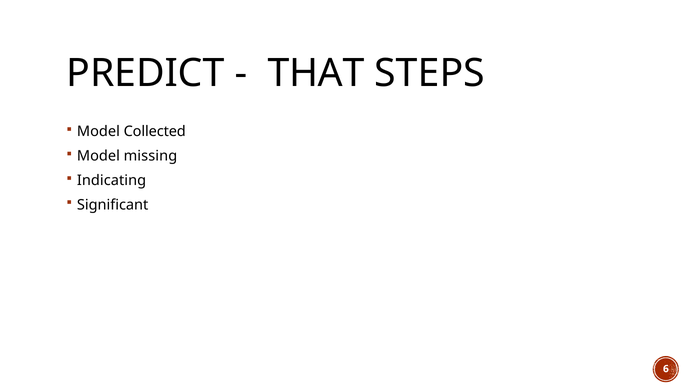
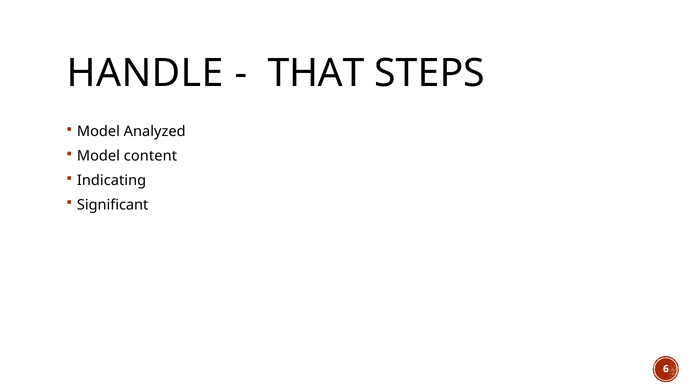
PREDICT: PREDICT -> HANDLE (145, 74)
Collected: Collected -> Analyzed (155, 132)
missing: missing -> content (150, 156)
